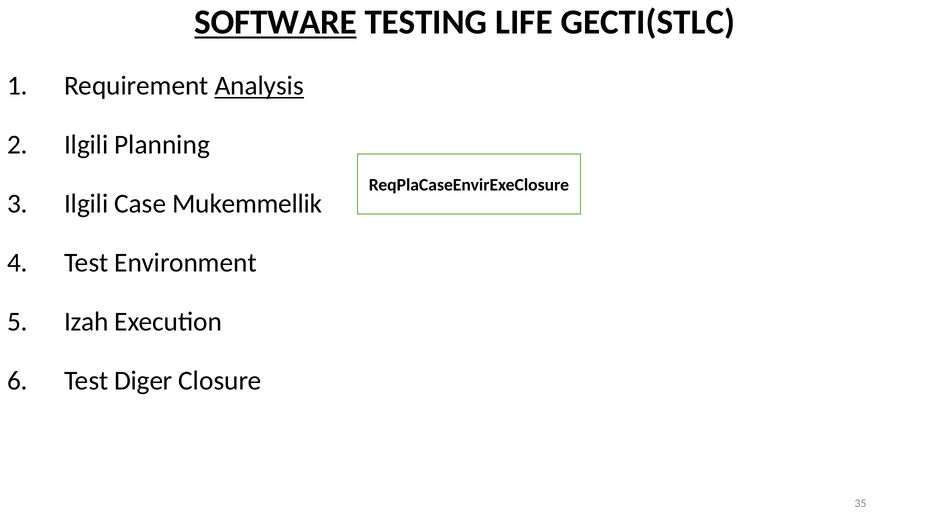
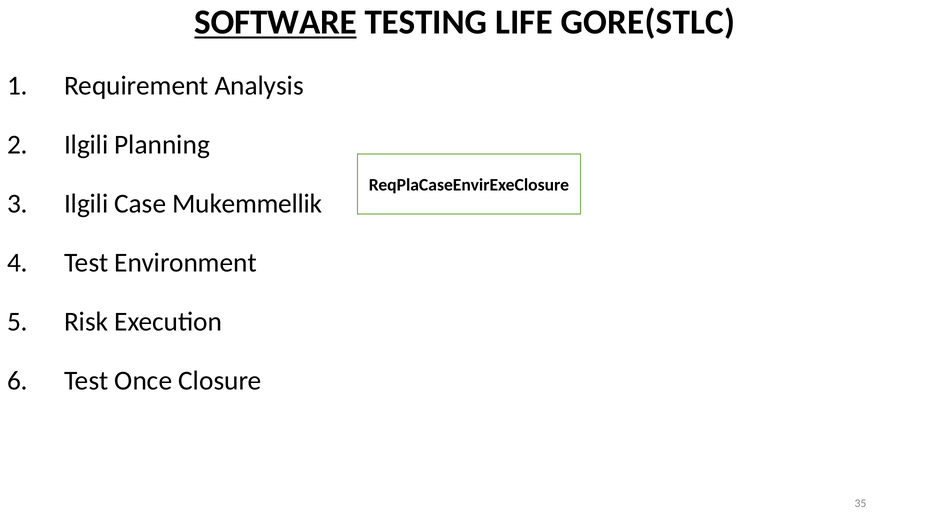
GECTI(STLC: GECTI(STLC -> GORE(STLC (648, 22)
Analysis underline: present -> none (259, 86)
Izah: Izah -> Risk (86, 322)
Diger: Diger -> Once (143, 381)
